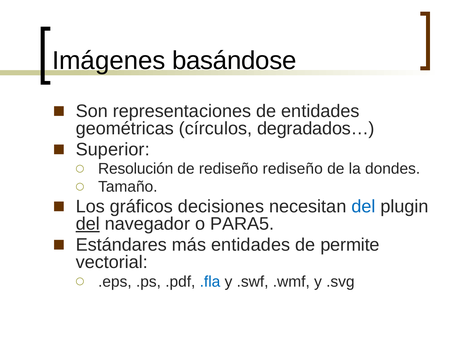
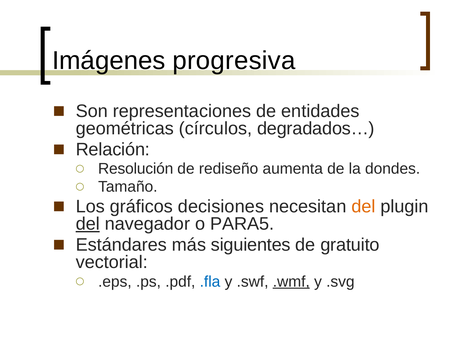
basándose: basándose -> progresiva (234, 61)
Superior: Superior -> Relación (113, 149)
rediseño rediseño: rediseño -> aumenta (293, 169)
del colour: blue -> orange (363, 206)
más entidades: entidades -> siguientes (251, 245)
permite: permite -> gratuito (350, 245)
.wmf underline: none -> present (291, 281)
